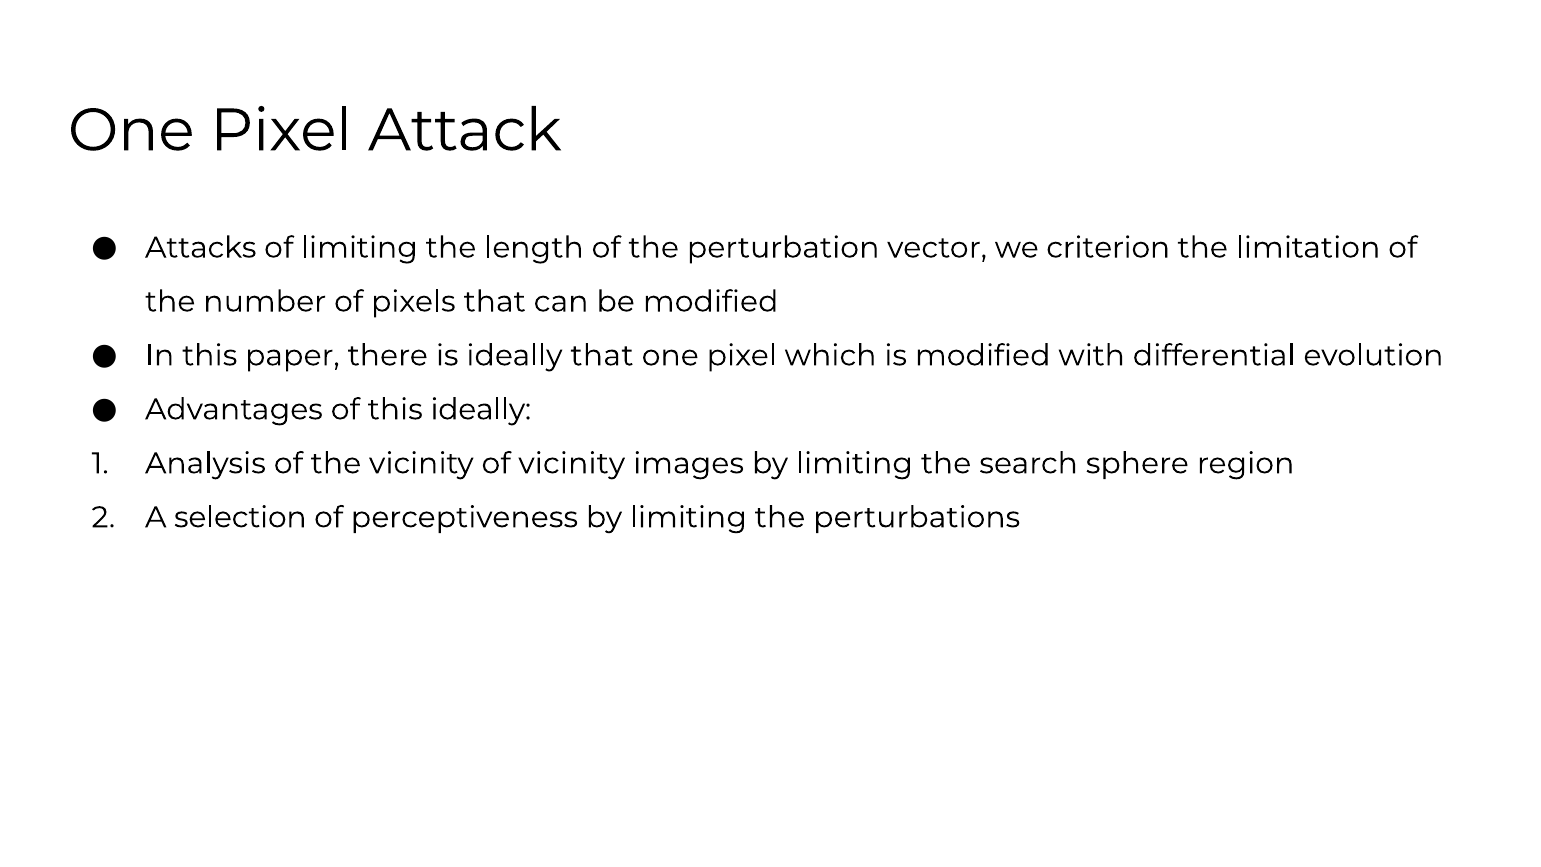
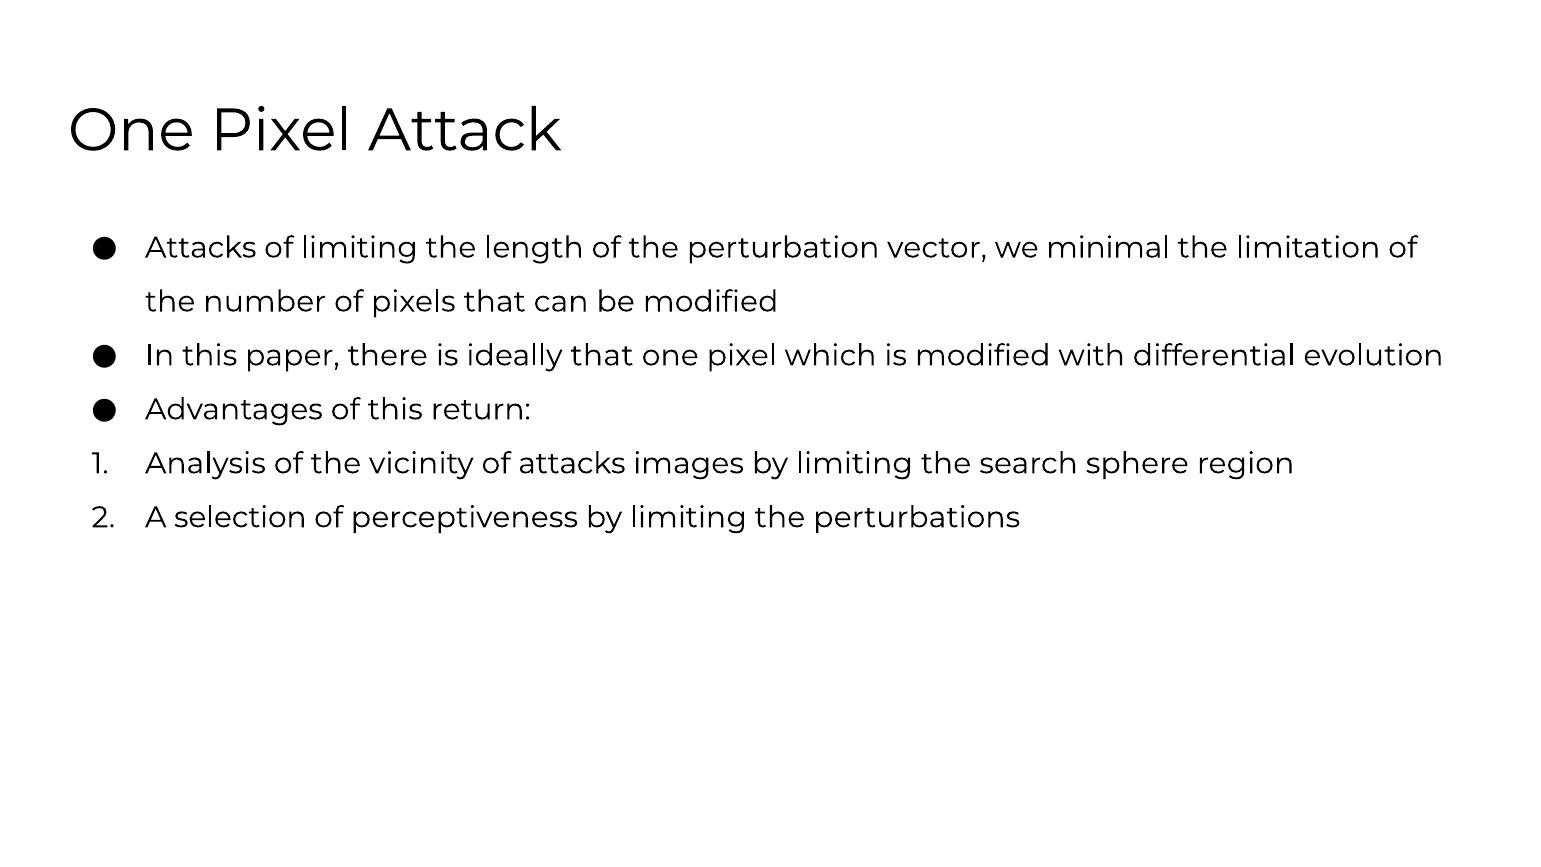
criterion: criterion -> minimal (1108, 248)
this ideally: ideally -> return (481, 409)
of vicinity: vicinity -> attacks (572, 463)
